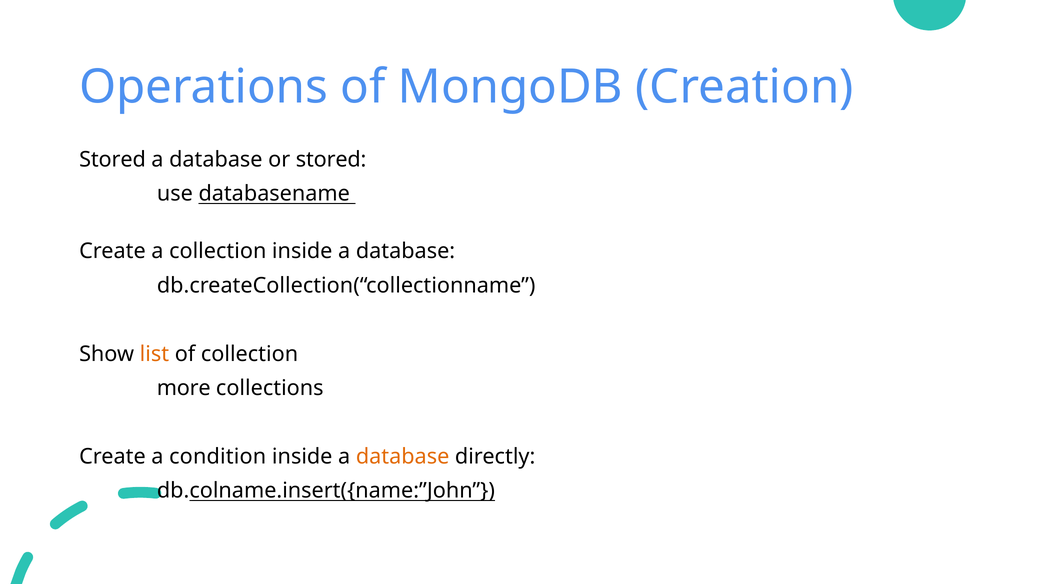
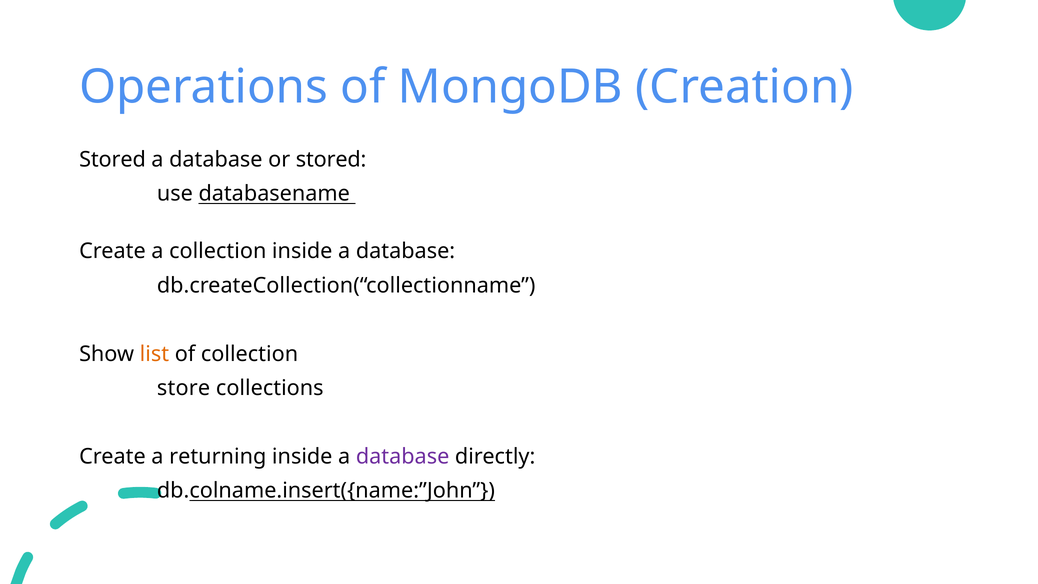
more: more -> store (184, 388)
condition: condition -> returning (218, 456)
database colour: orange -> purple (403, 456)
